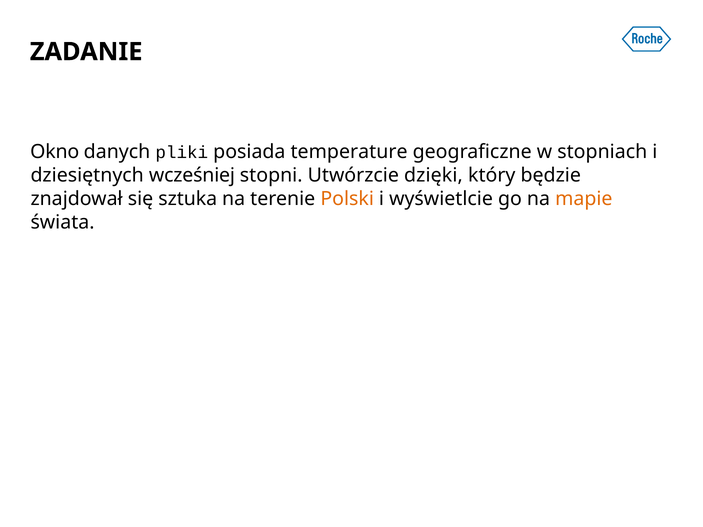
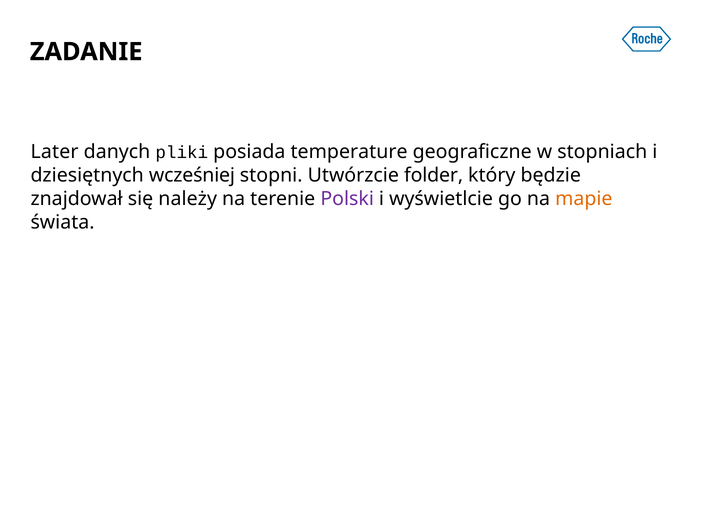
Okno: Okno -> Later (55, 152)
dzięki: dzięki -> folder (434, 175)
sztuka: sztuka -> należy (188, 199)
Polski colour: orange -> purple (347, 199)
